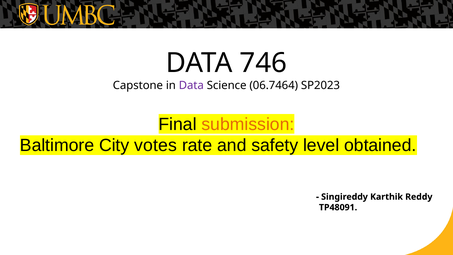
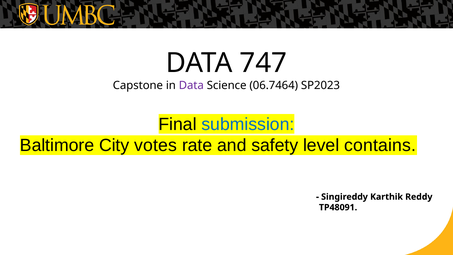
746: 746 -> 747 (263, 63)
submission colour: orange -> blue (248, 124)
obtained: obtained -> contains (380, 145)
